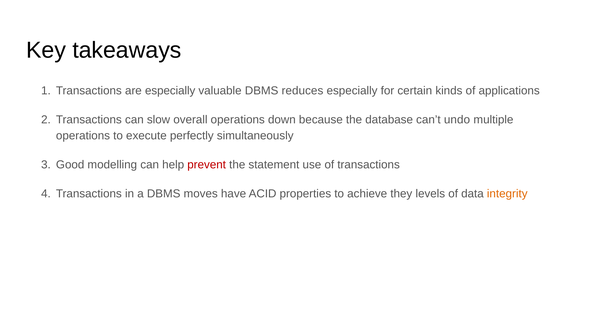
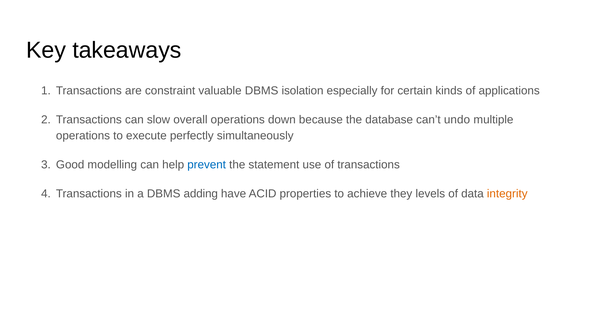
are especially: especially -> constraint (170, 91)
reduces: reduces -> isolation (303, 91)
prevent colour: red -> blue (207, 165)
moves: moves -> adding (201, 194)
